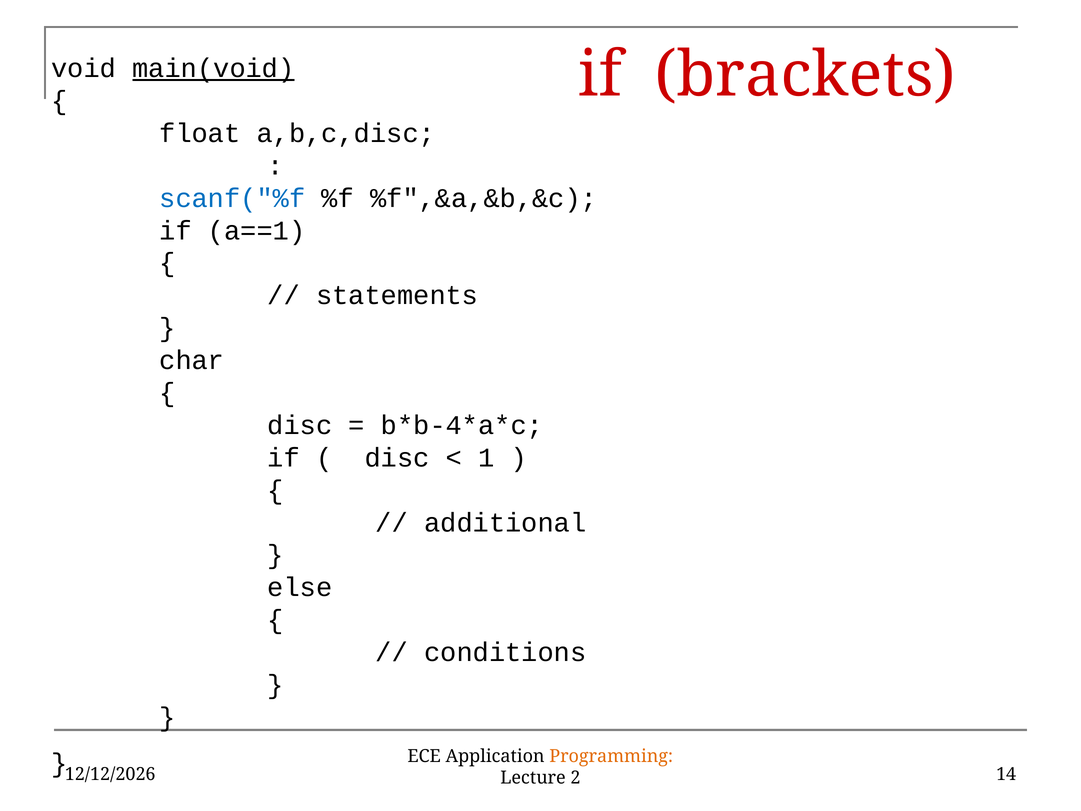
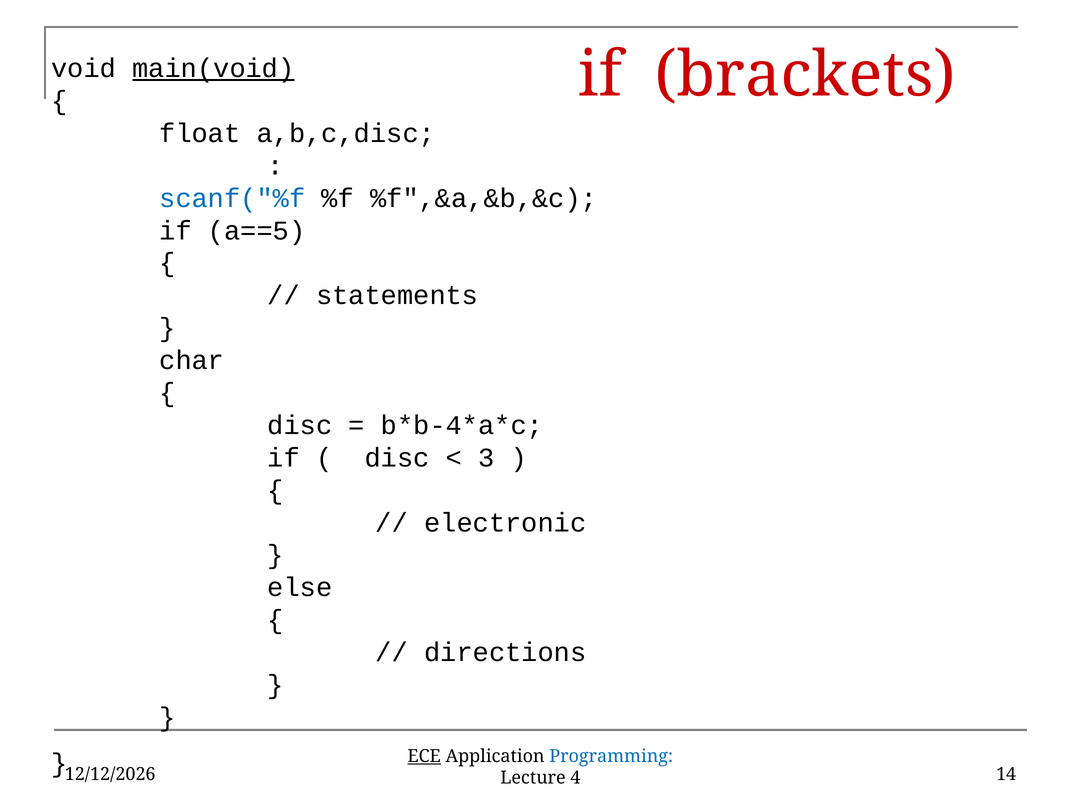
a==1: a==1 -> a==5 (257, 231)
1: 1 -> 3 (486, 458)
additional: additional -> electronic (505, 522)
conditions: conditions -> directions (505, 652)
ECE underline: none -> present (424, 756)
Programming colour: orange -> blue (611, 756)
2: 2 -> 4 (575, 778)
